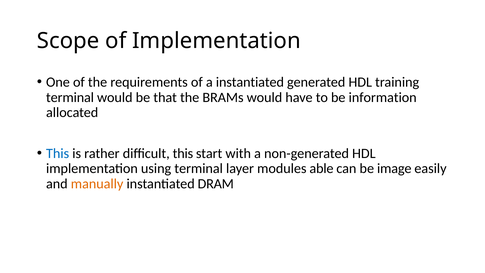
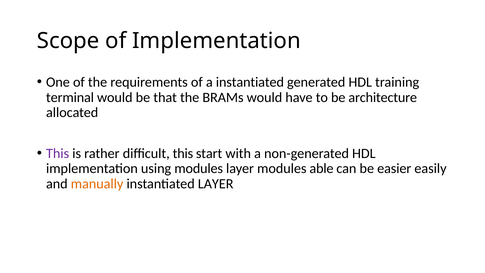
information: information -> architecture (383, 97)
This colour: blue -> purple (58, 153)
using terminal: terminal -> modules (199, 169)
image: image -> easier (394, 169)
instantiated DRAM: DRAM -> LAYER (216, 184)
